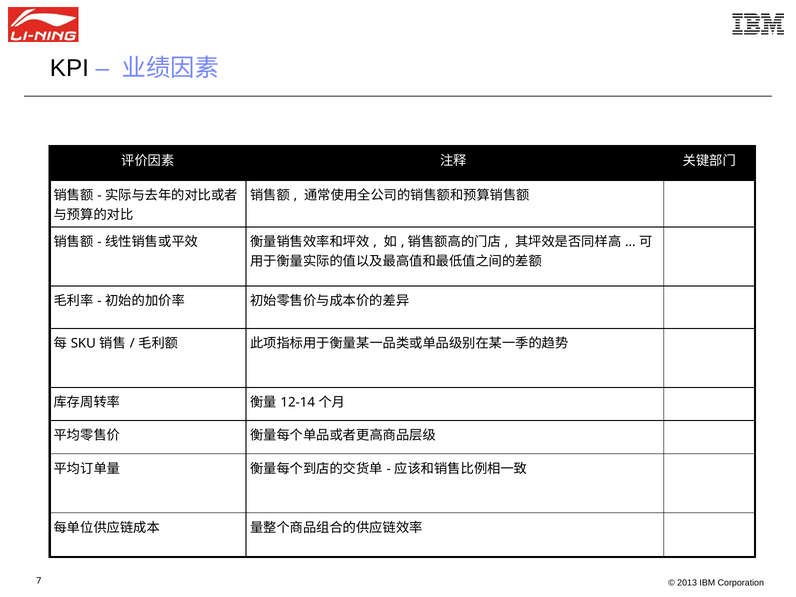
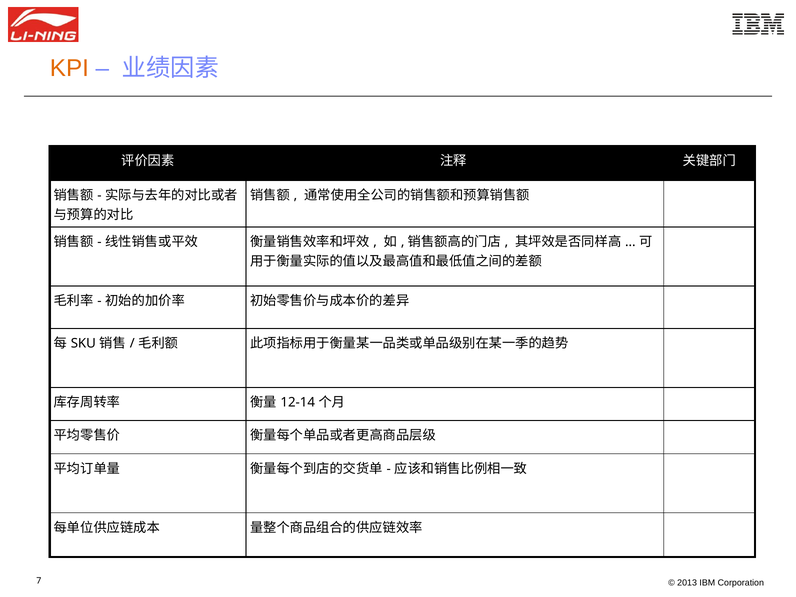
KPI colour: black -> orange (69, 68)
